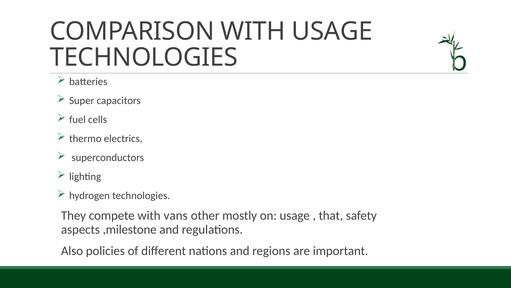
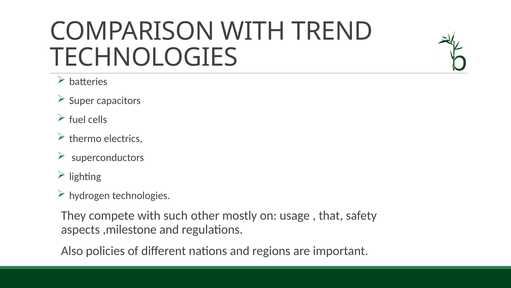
WITH USAGE: USAGE -> TREND (332, 31)
vans: vans -> such (176, 215)
